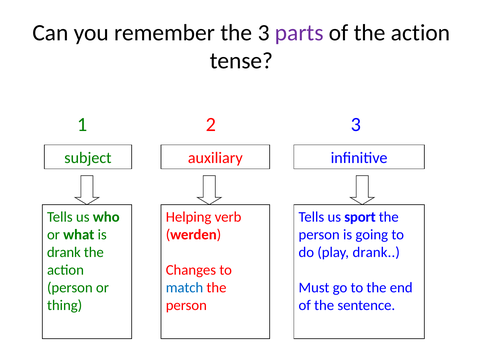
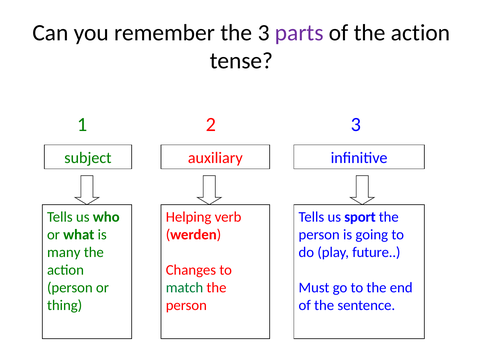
drank: drank -> many (64, 252)
play drank: drank -> future (376, 252)
match colour: blue -> green (184, 288)
